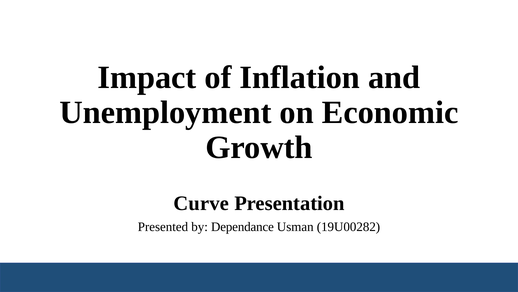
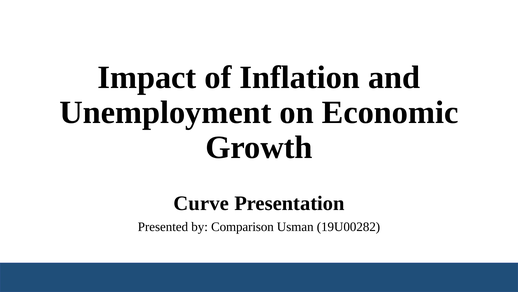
Dependance: Dependance -> Comparison (242, 226)
